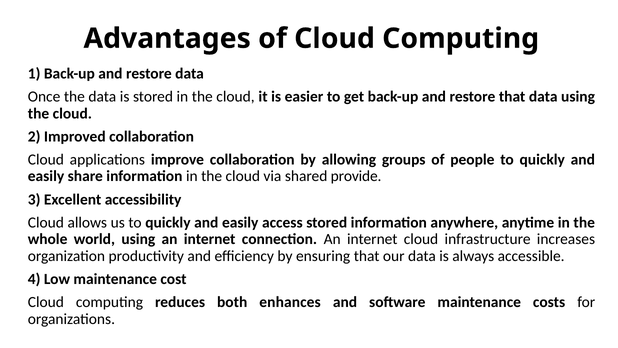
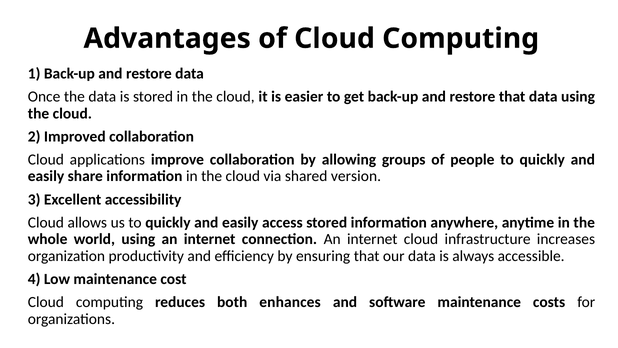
provide: provide -> version (356, 176)
